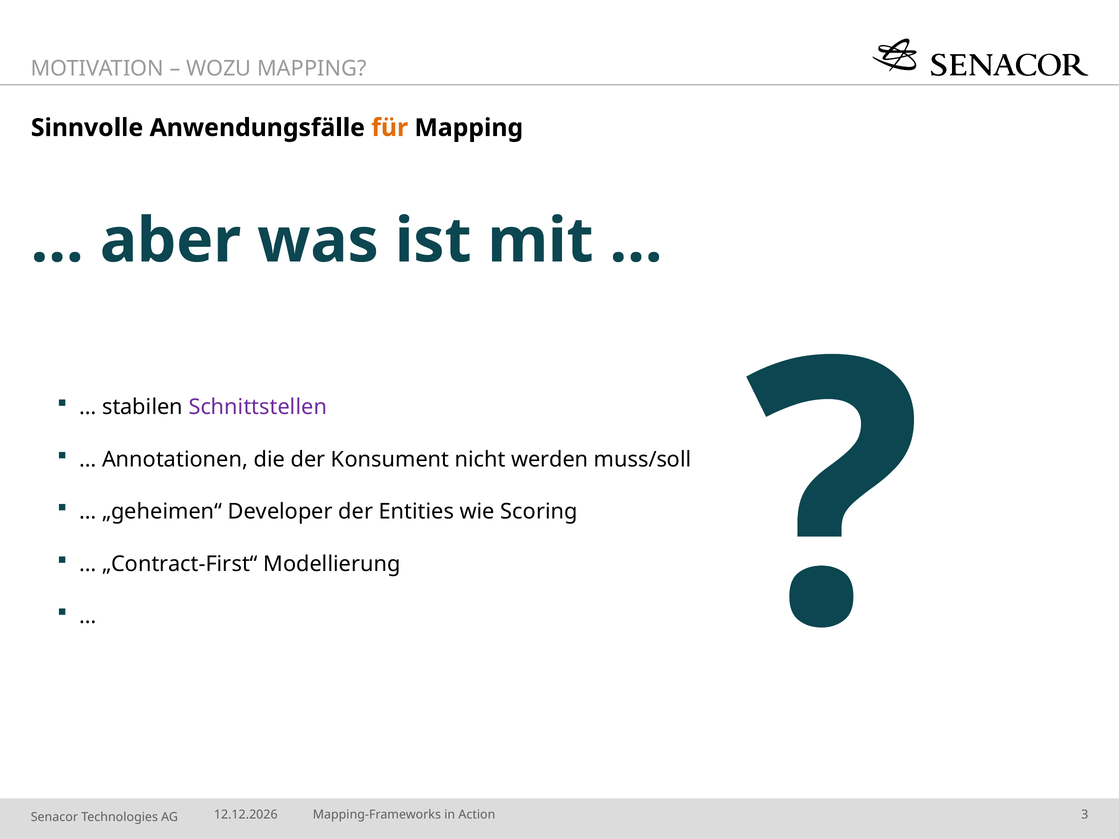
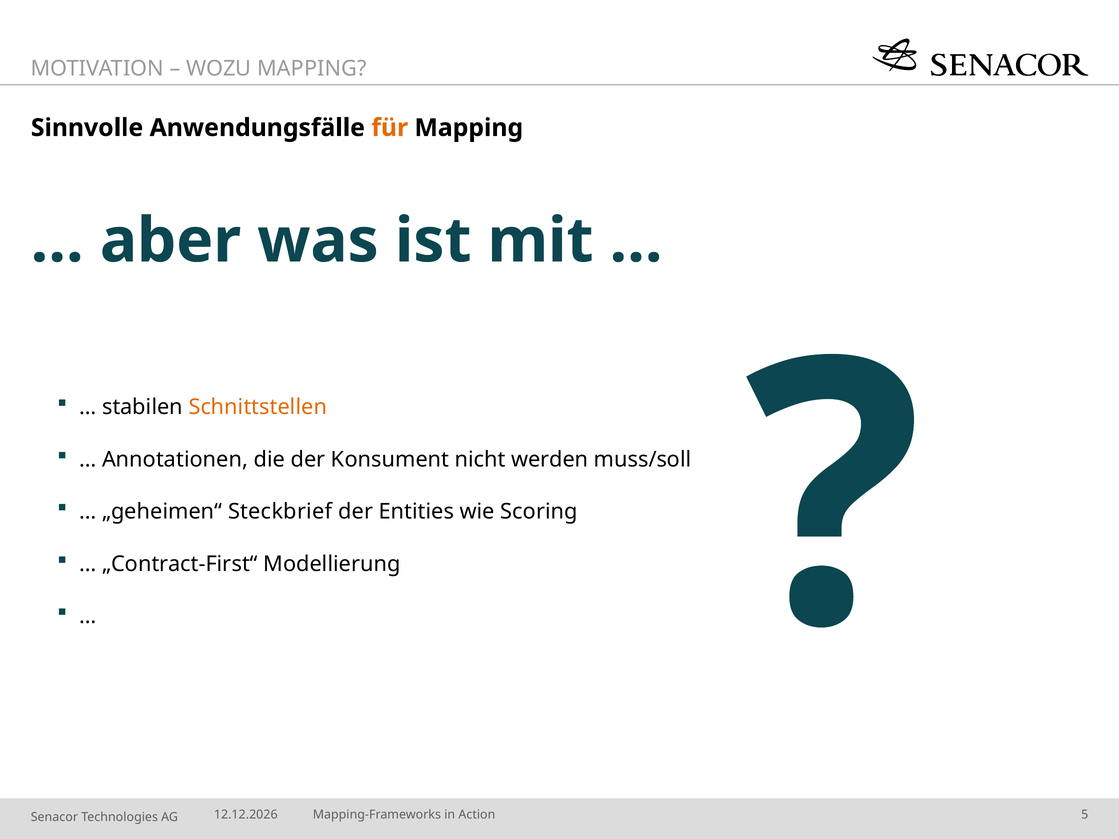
Schnittstellen colour: purple -> orange (258, 407)
Developer: Developer -> Steckbrief (280, 512)
3: 3 -> 5 (1085, 815)
